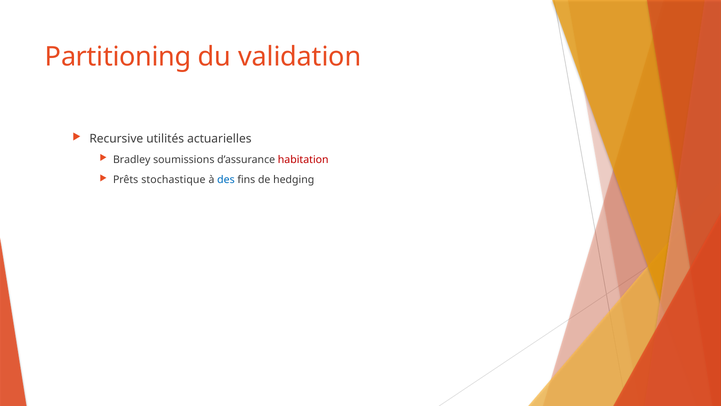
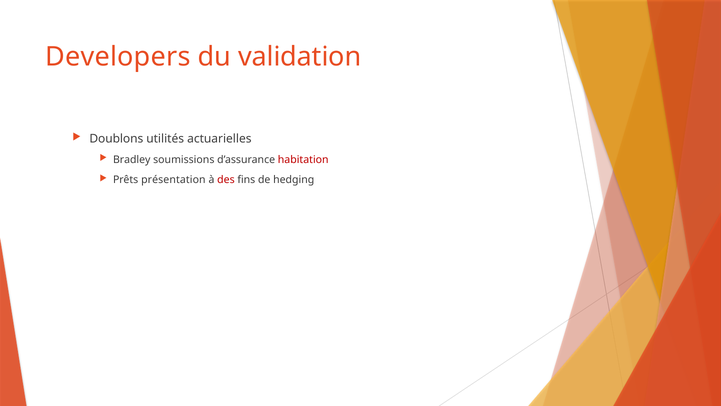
Partitioning: Partitioning -> Developers (118, 57)
Recursive: Recursive -> Doublons (116, 139)
stochastique: stochastique -> présentation (173, 180)
des colour: blue -> red (226, 180)
